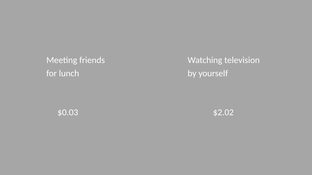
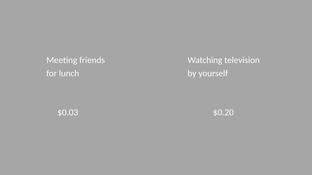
$2.02: $2.02 -> $0.20 (223, 113)
